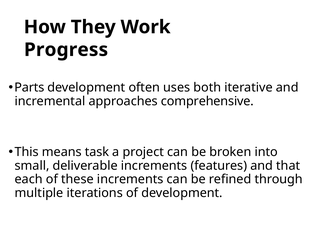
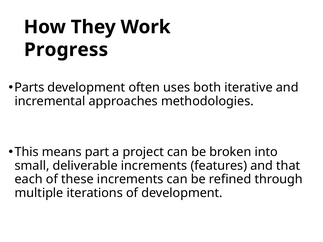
comprehensive: comprehensive -> methodologies (207, 101)
task: task -> part (97, 152)
